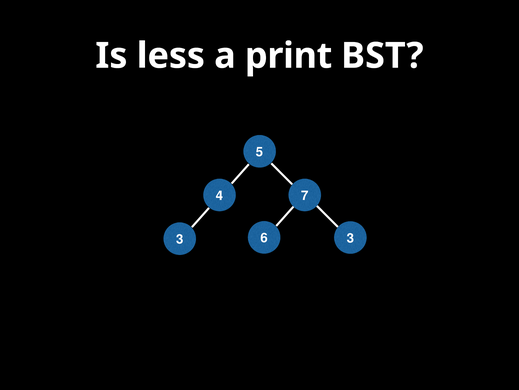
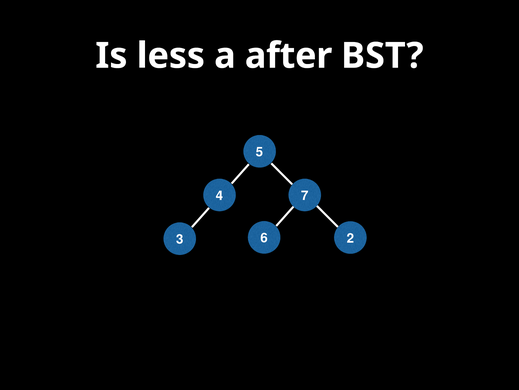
print: print -> after (289, 56)
3: 3 -> 2 (350, 238)
